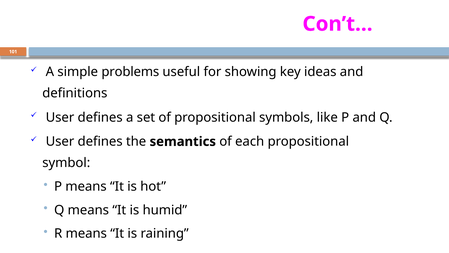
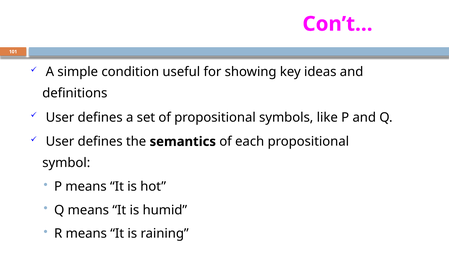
problems: problems -> condition (130, 72)
